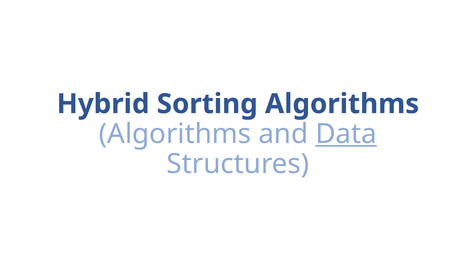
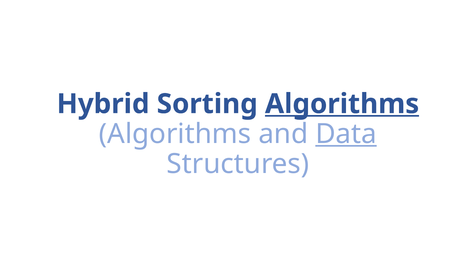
Algorithms underline: none -> present (342, 104)
